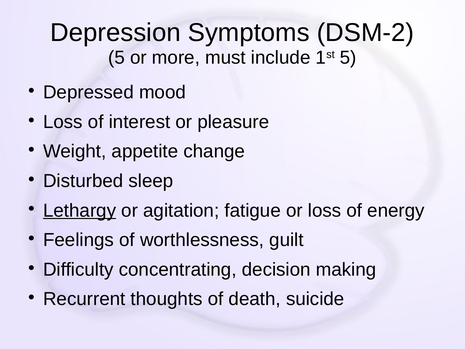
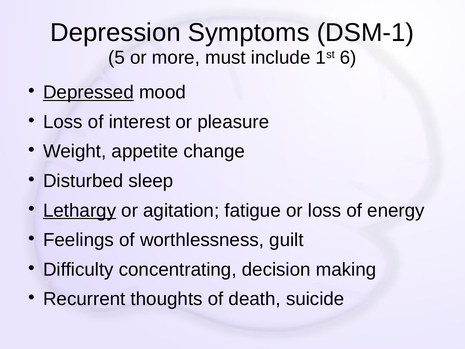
DSM-2: DSM-2 -> DSM-1 (365, 33)
1st 5: 5 -> 6 (348, 58)
Depressed underline: none -> present (88, 92)
